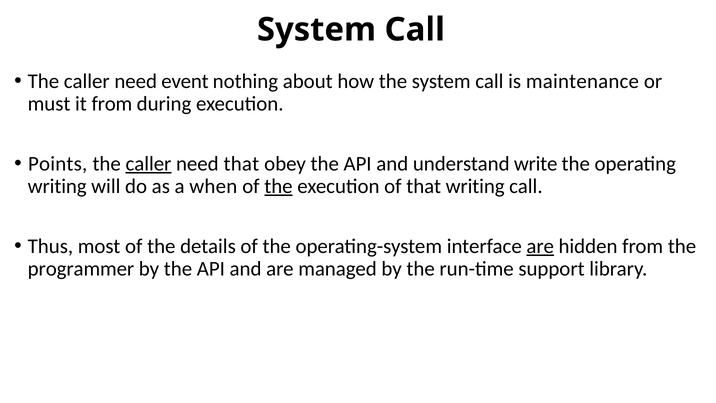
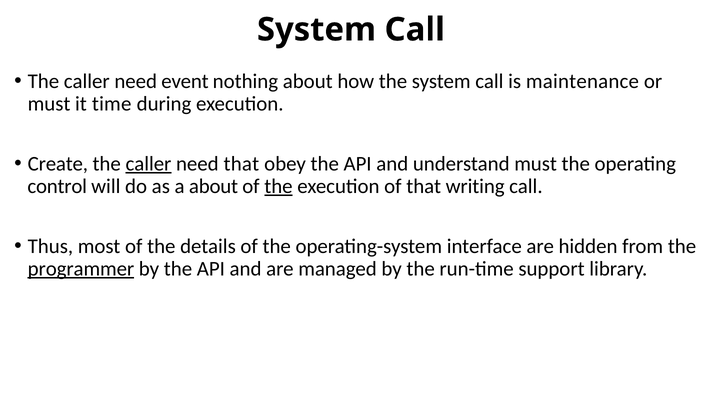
it from: from -> time (112, 104)
Points: Points -> Create (58, 164)
understand write: write -> must (536, 164)
writing: writing -> control (57, 186)
a when: when -> about (214, 186)
are underline: present -> none (540, 246)
programmer underline: none -> present (81, 269)
